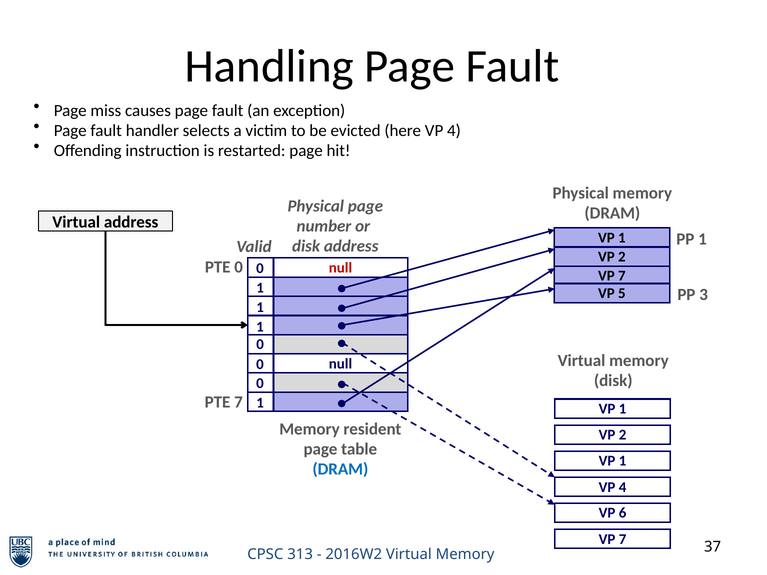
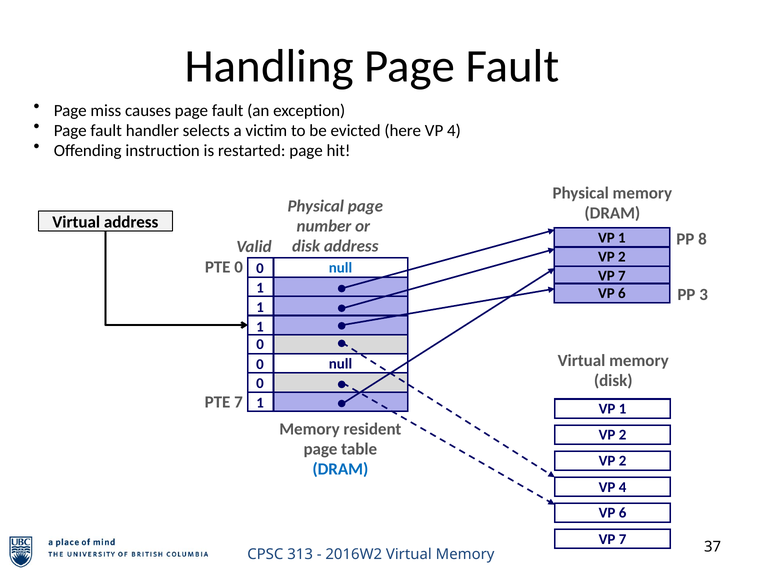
PP 1: 1 -> 8 (702, 239)
null colour: red -> blue (341, 268)
5: 5 -> 6 (622, 294)
1: 1 -> 2 (623, 461)
